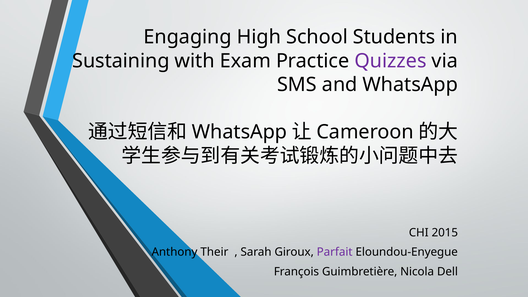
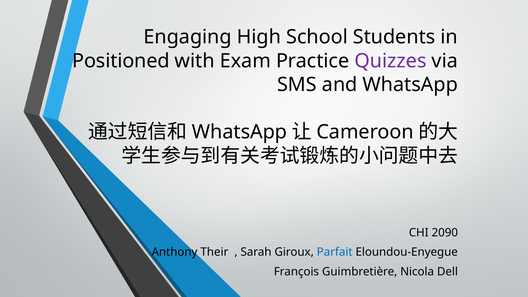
Sustaining: Sustaining -> Positioned (121, 61)
2015: 2015 -> 2090 (445, 233)
Parfait colour: purple -> blue (335, 252)
